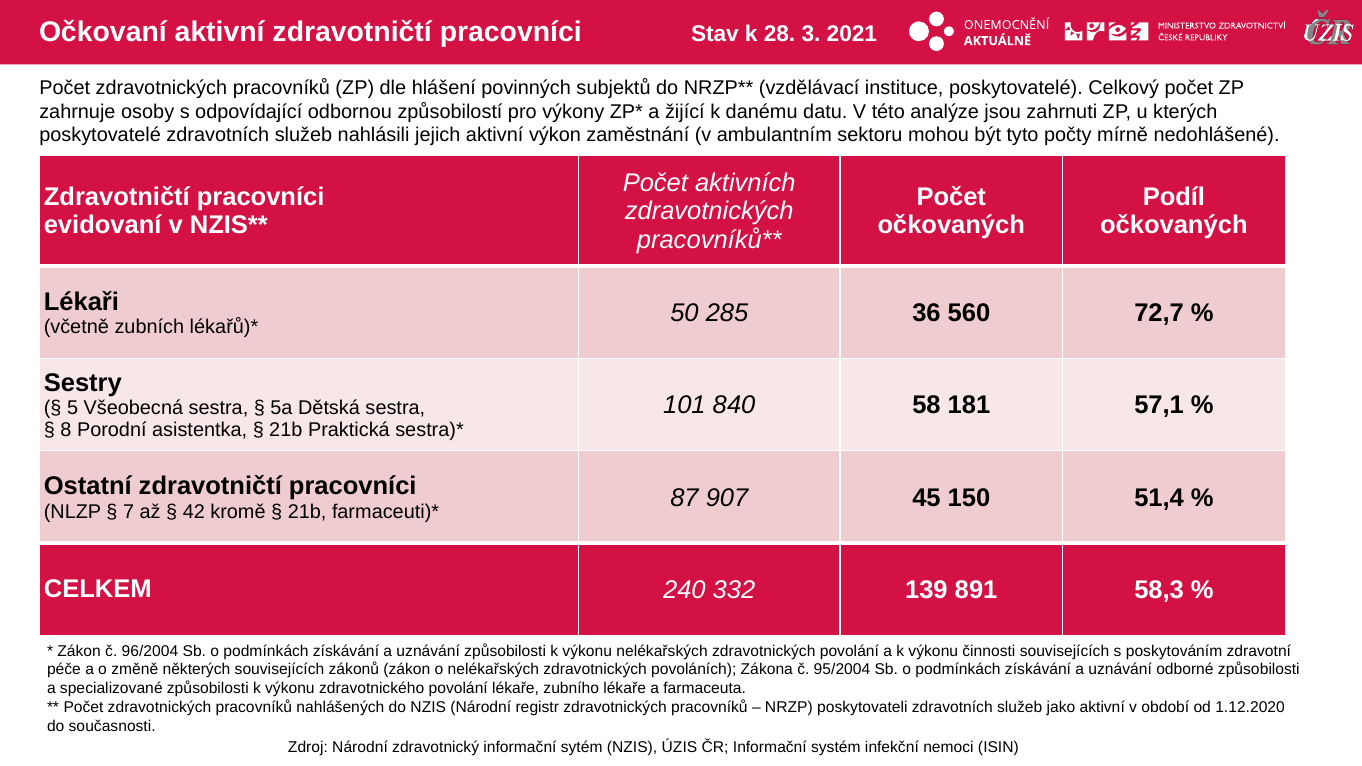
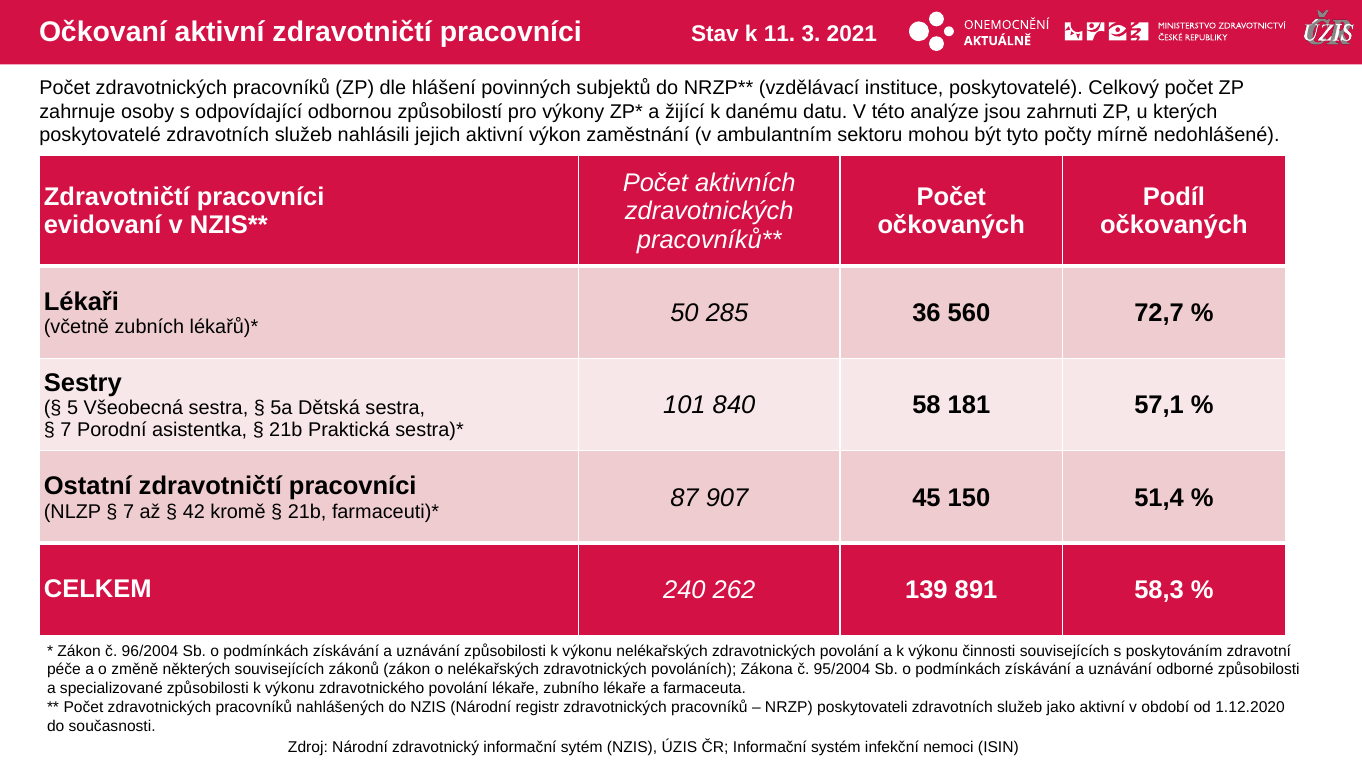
28: 28 -> 11 (780, 34)
8: 8 -> 7 (66, 430)
332: 332 -> 262 (734, 590)
